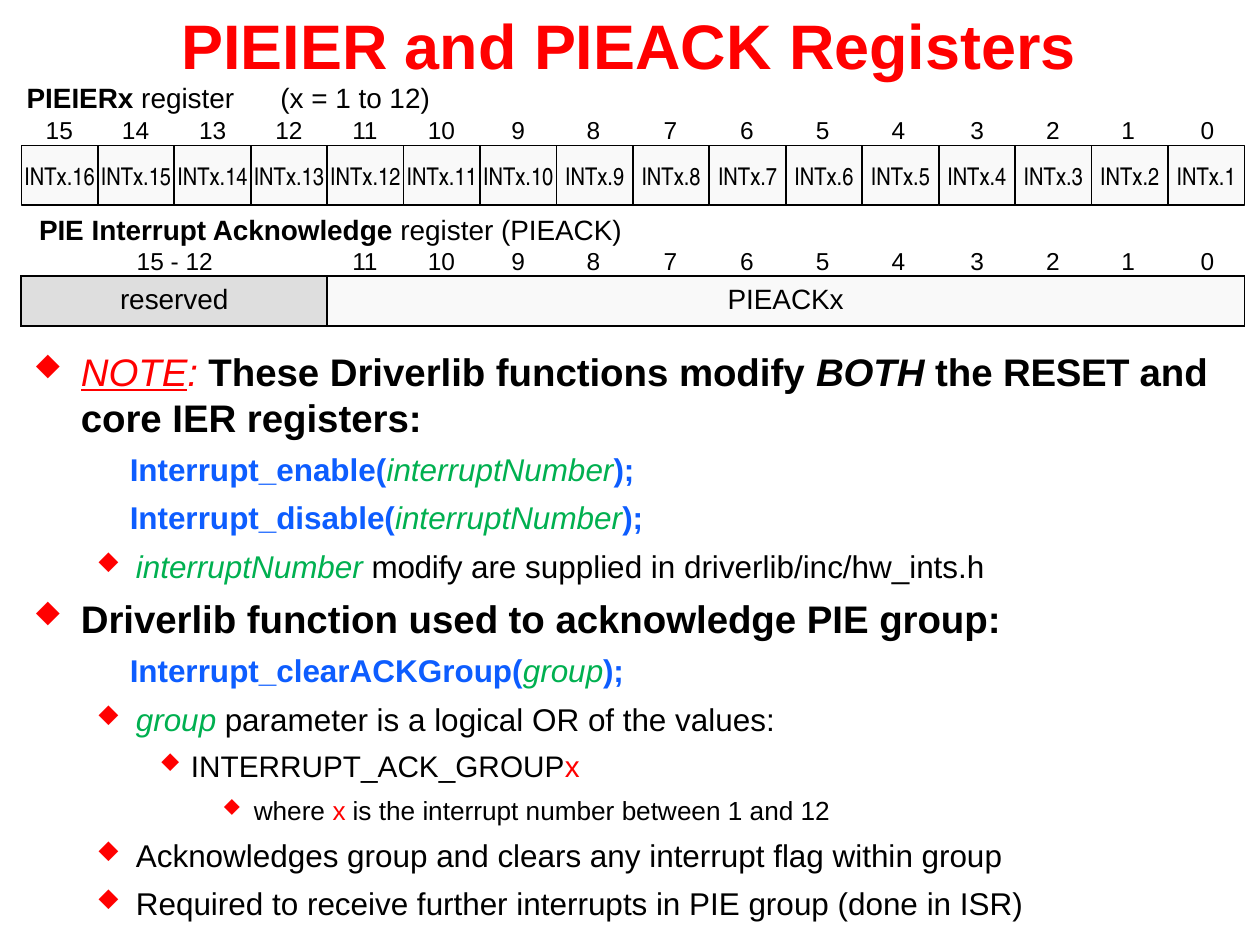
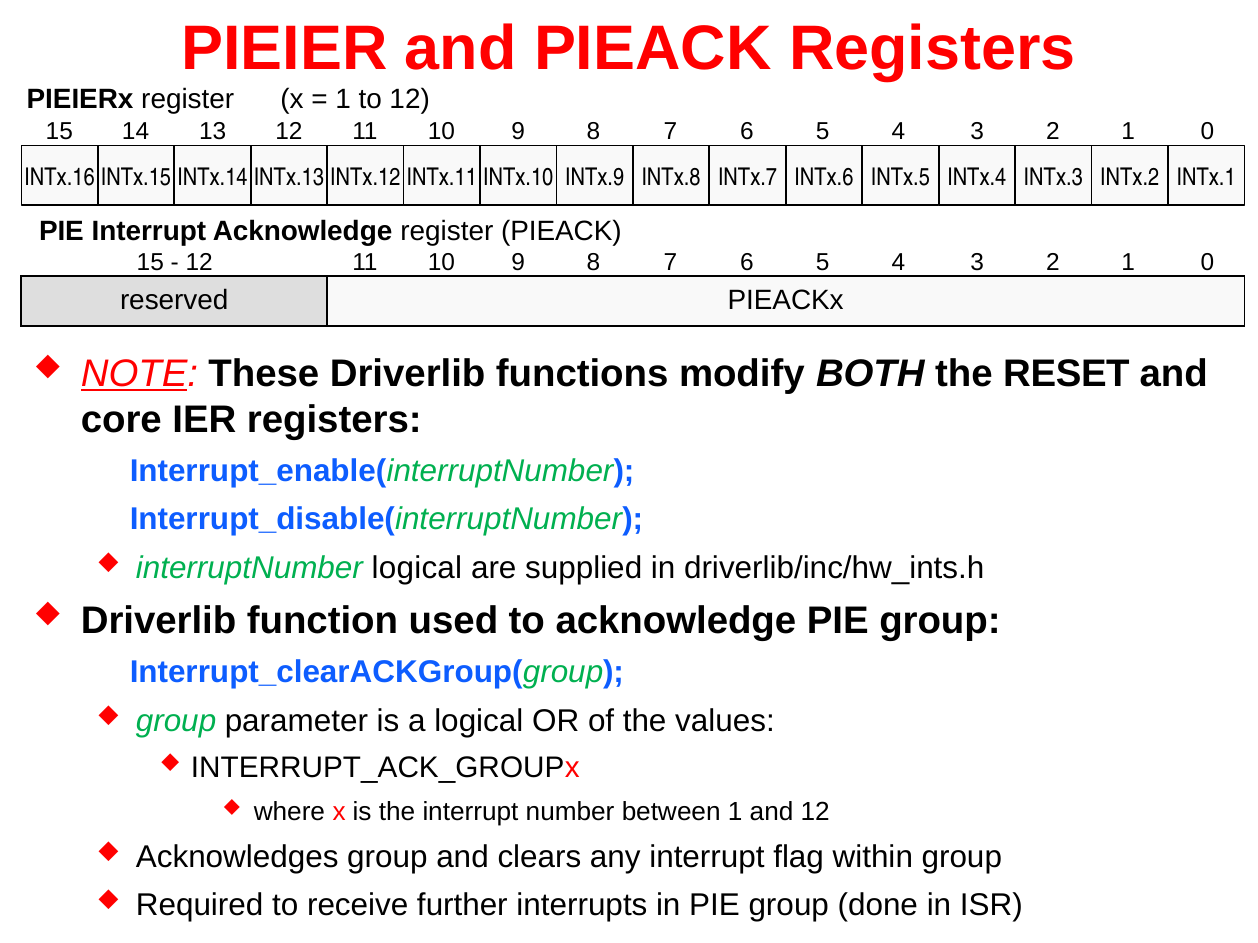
interruptNumber modify: modify -> logical (417, 568)
